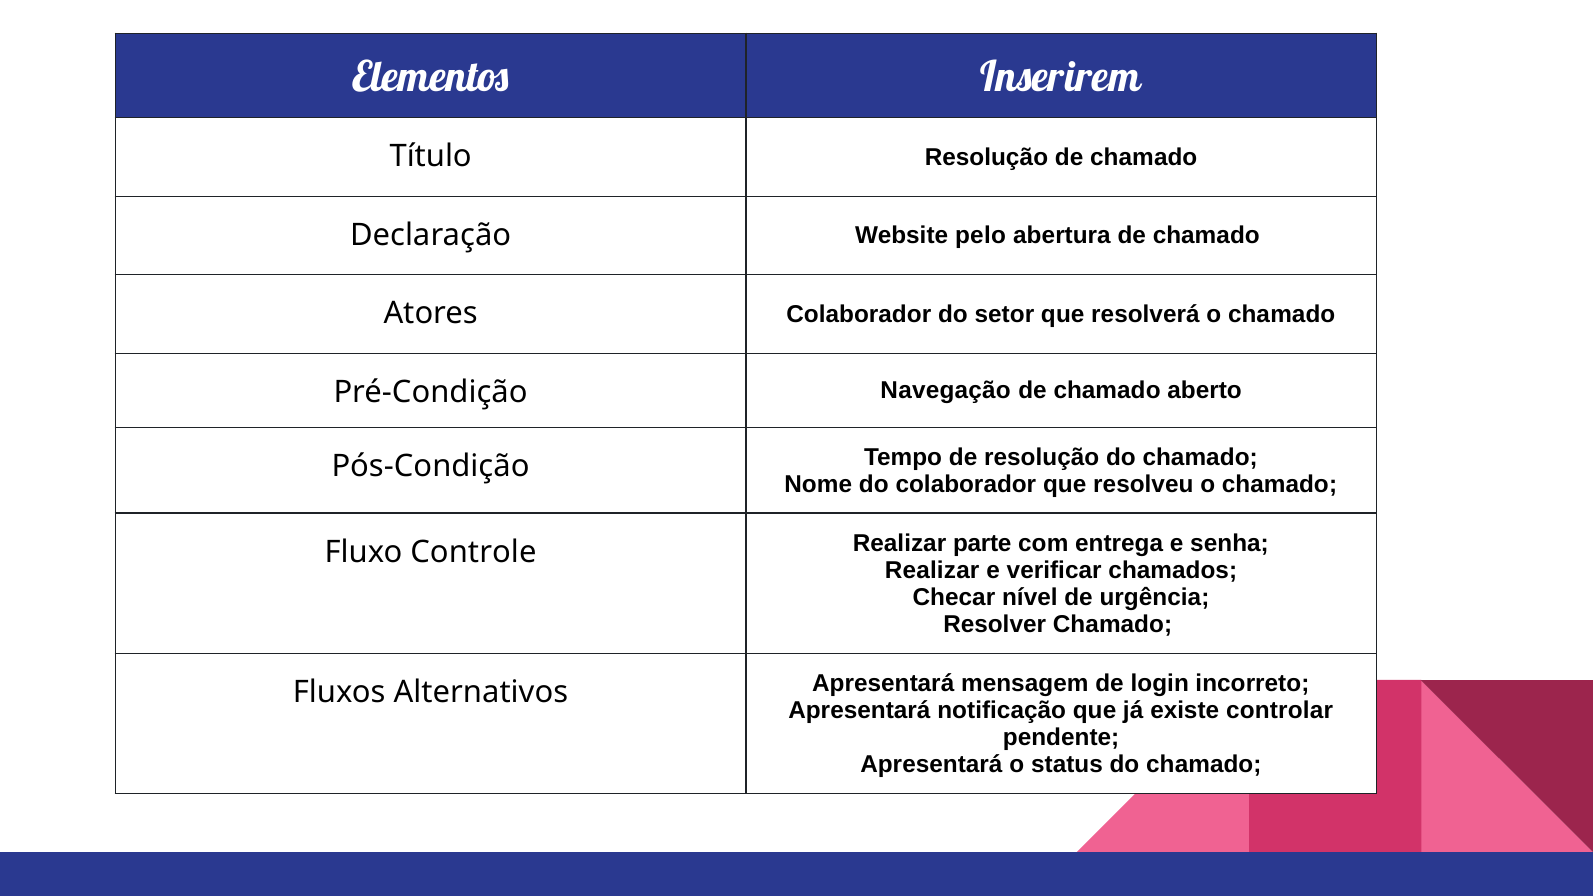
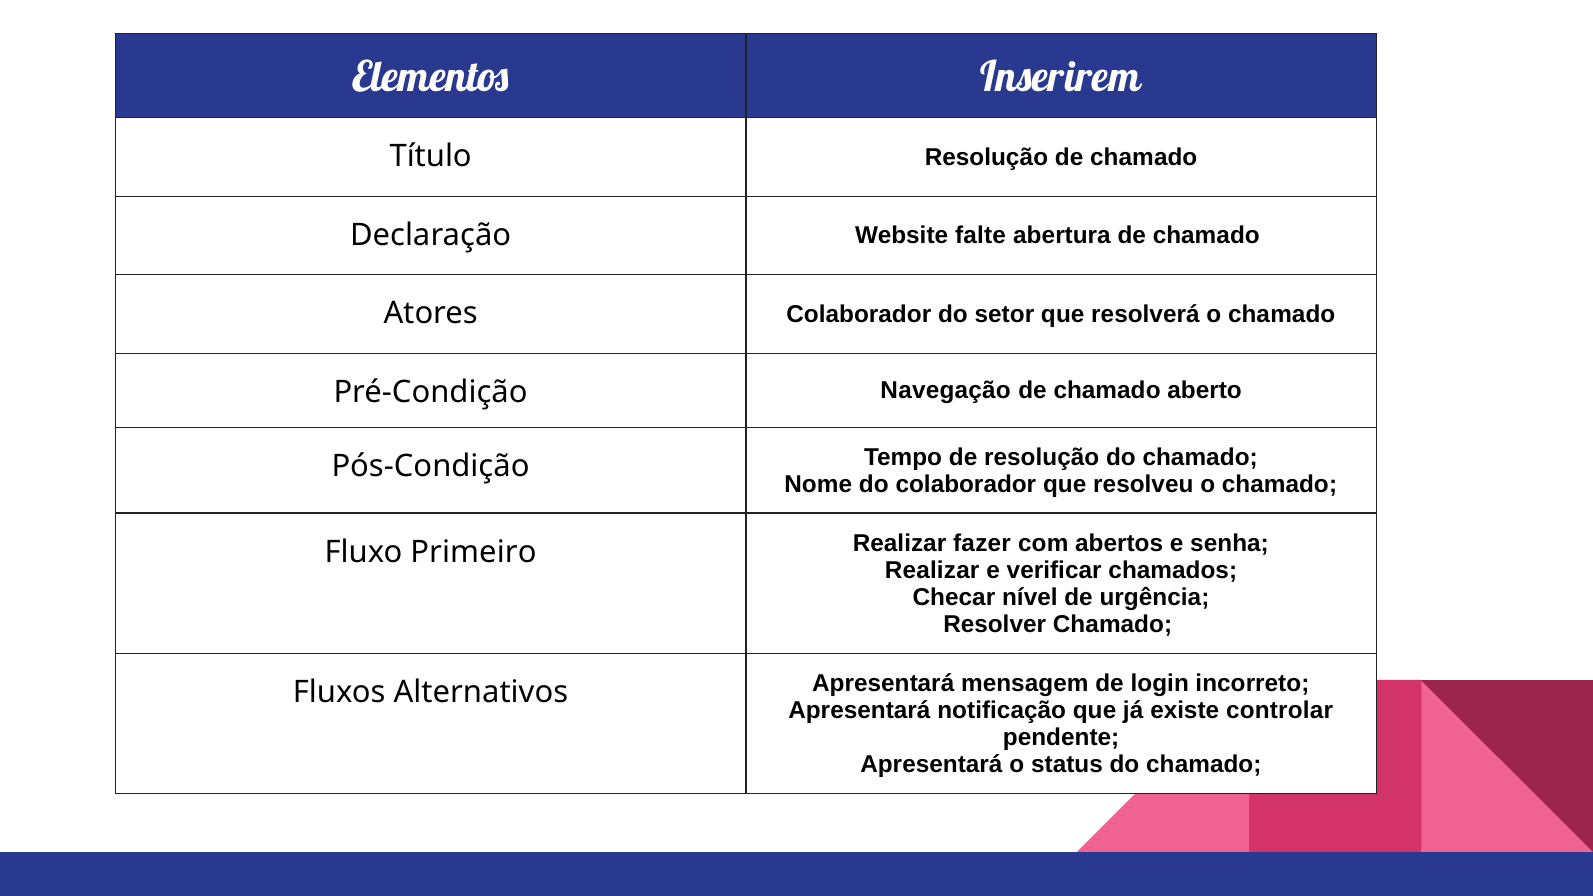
pelo: pelo -> falte (981, 236)
Controle: Controle -> Primeiro (473, 552)
parte: parte -> fazer (982, 543)
entrega: entrega -> abertos (1119, 543)
